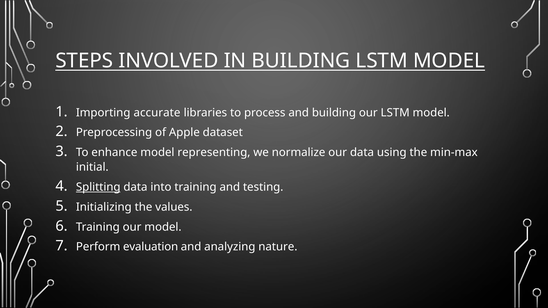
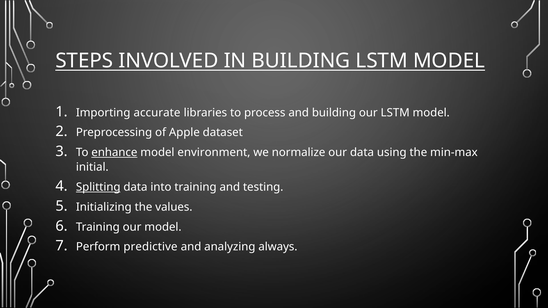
enhance underline: none -> present (114, 153)
representing: representing -> environment (214, 153)
evaluation: evaluation -> predictive (150, 247)
nature: nature -> always (278, 247)
